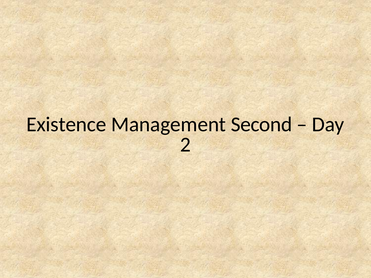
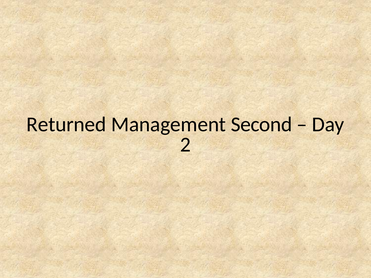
Existence: Existence -> Returned (66, 124)
